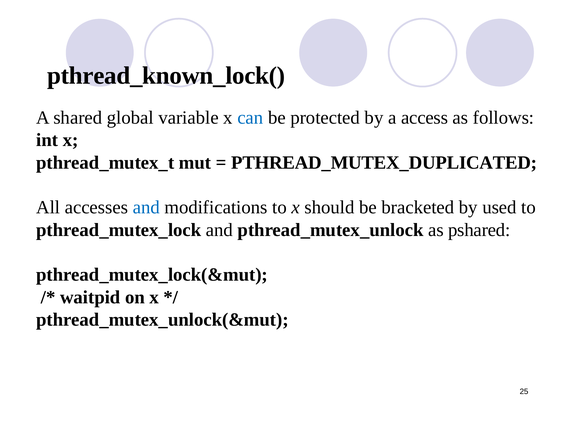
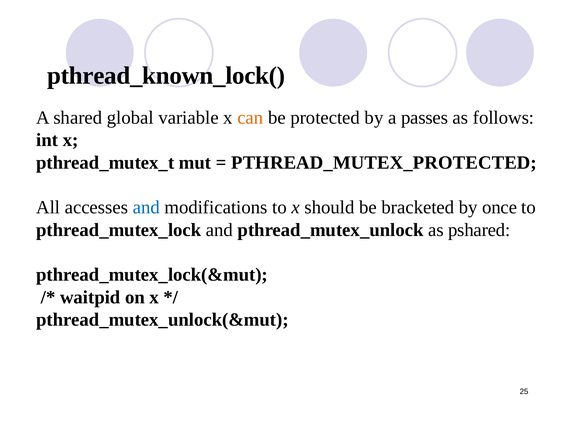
can colour: blue -> orange (250, 118)
access: access -> passes (425, 118)
PTHREAD_MUTEX_DUPLICATED: PTHREAD_MUTEX_DUPLICATED -> PTHREAD_MUTEX_PROTECTED (384, 163)
used: used -> once (500, 208)
